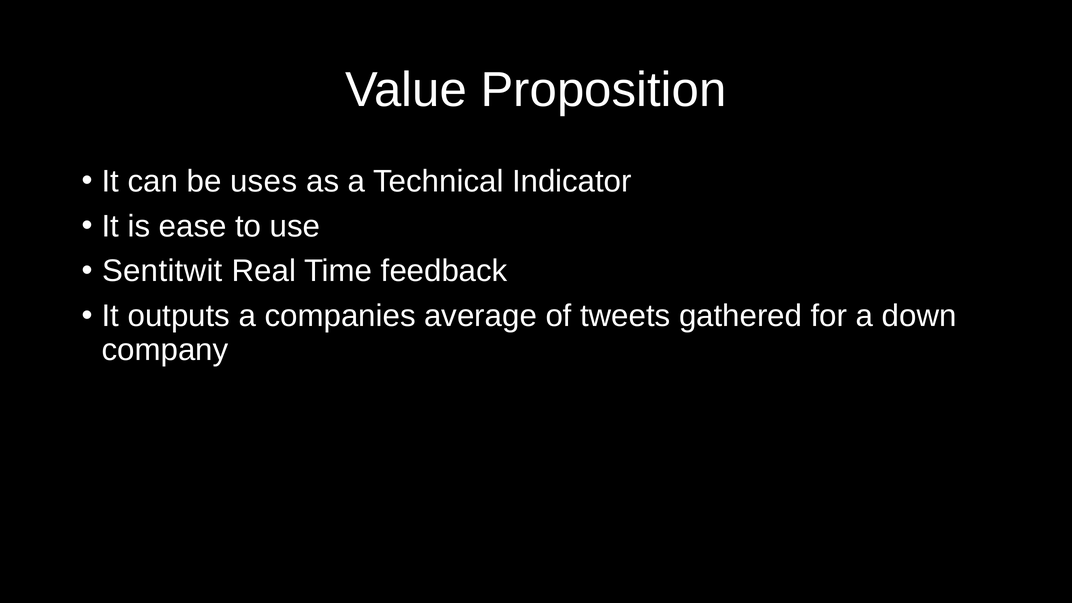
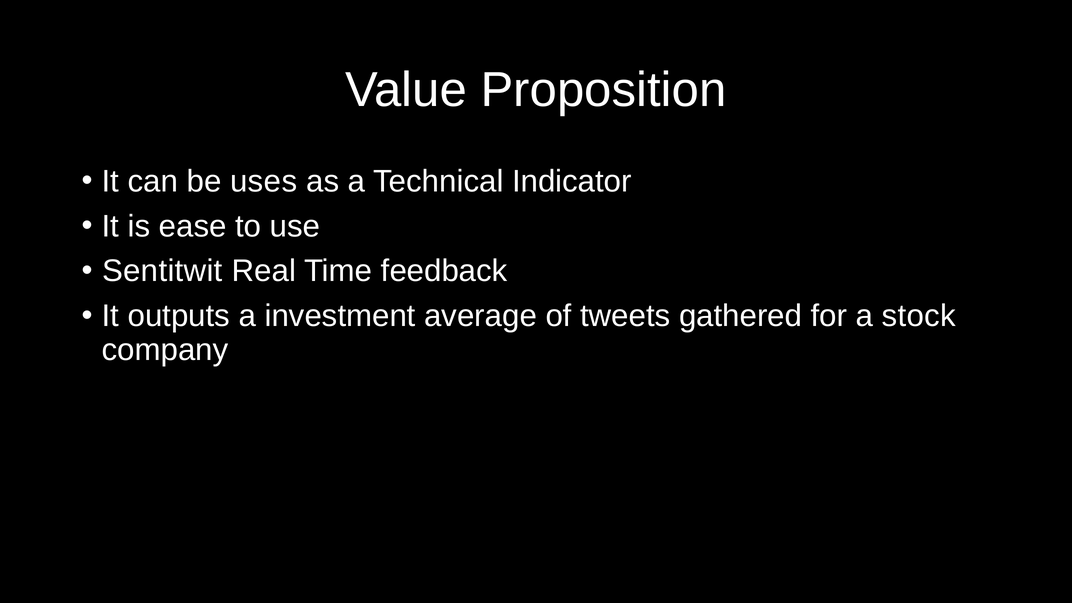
companies: companies -> investment (340, 316)
down: down -> stock (919, 316)
